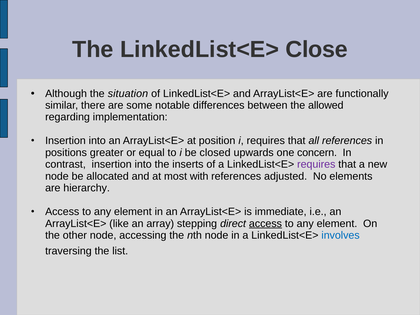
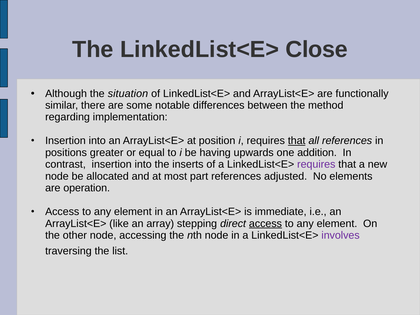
allowed: allowed -> method (326, 105)
that underline: none -> present (297, 141)
closed: closed -> having (215, 153)
concern: concern -> addition (317, 153)
with: with -> part (199, 176)
hierarchy: hierarchy -> operation (87, 188)
involves colour: blue -> purple (341, 235)
